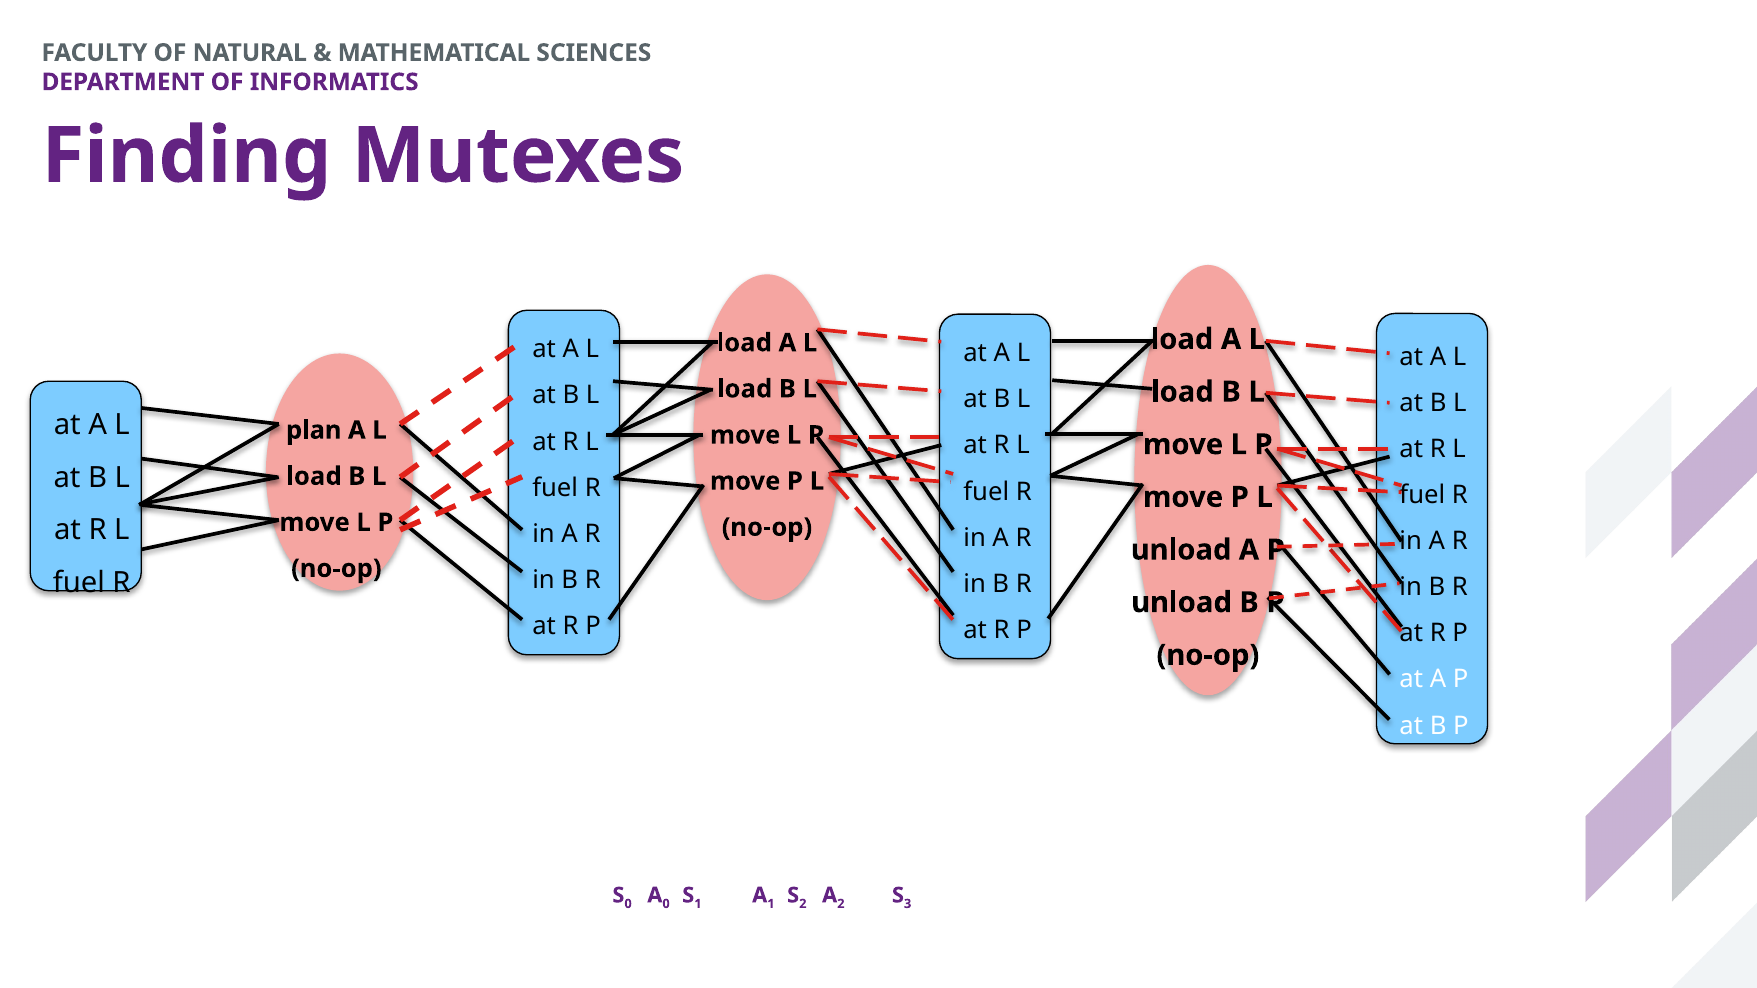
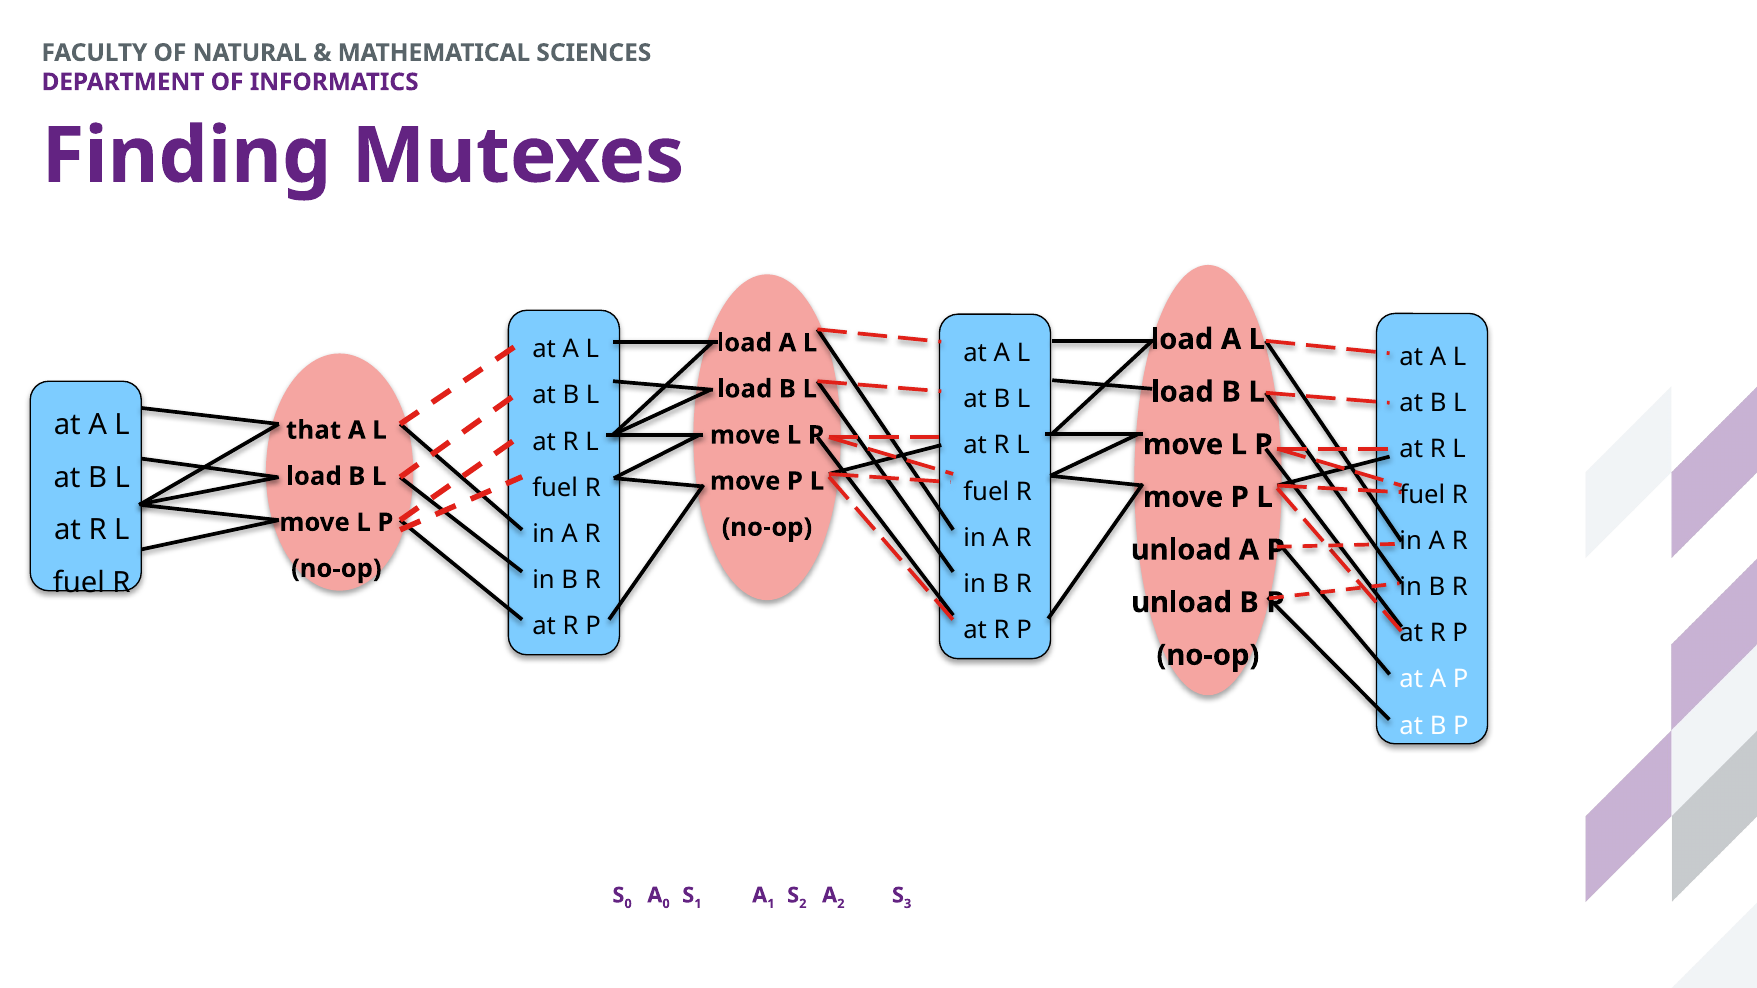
plan: plan -> that (314, 430)
